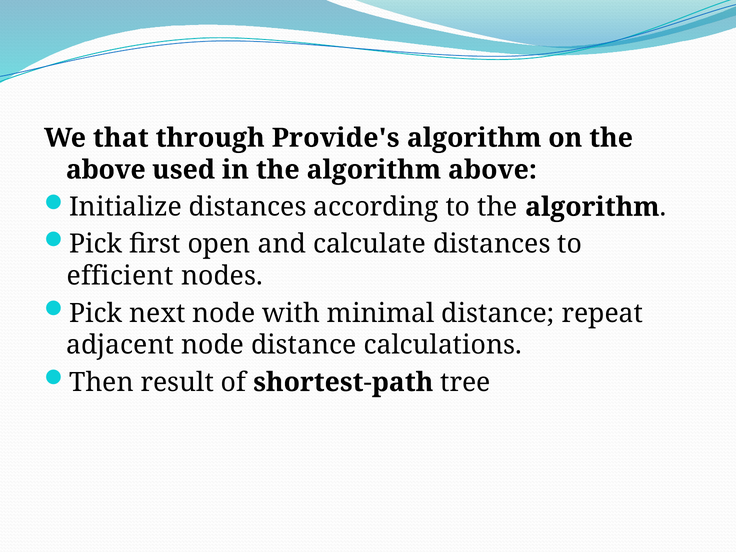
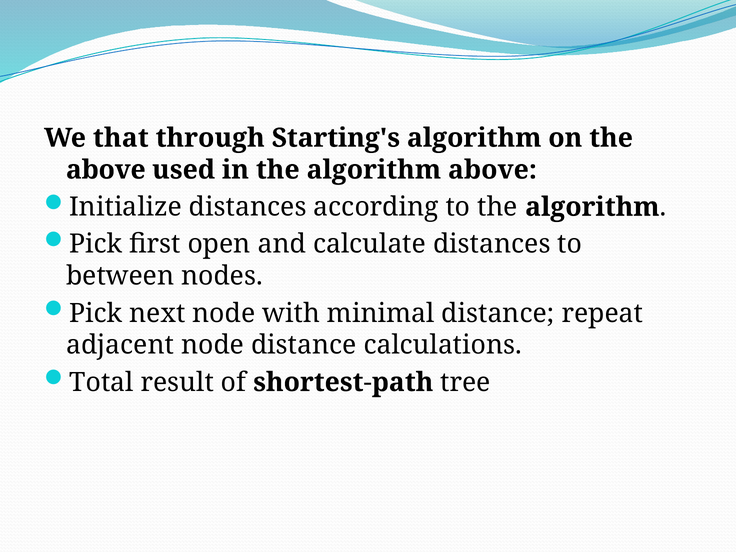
Provide's: Provide's -> Starting's (336, 138)
efficient: efficient -> between (120, 276)
Then: Then -> Total (101, 382)
